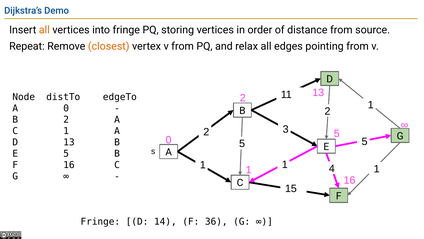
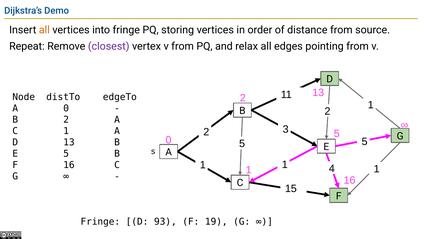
closest colour: orange -> purple (109, 46)
14: 14 -> 93 (165, 221)
36: 36 -> 19 (216, 221)
